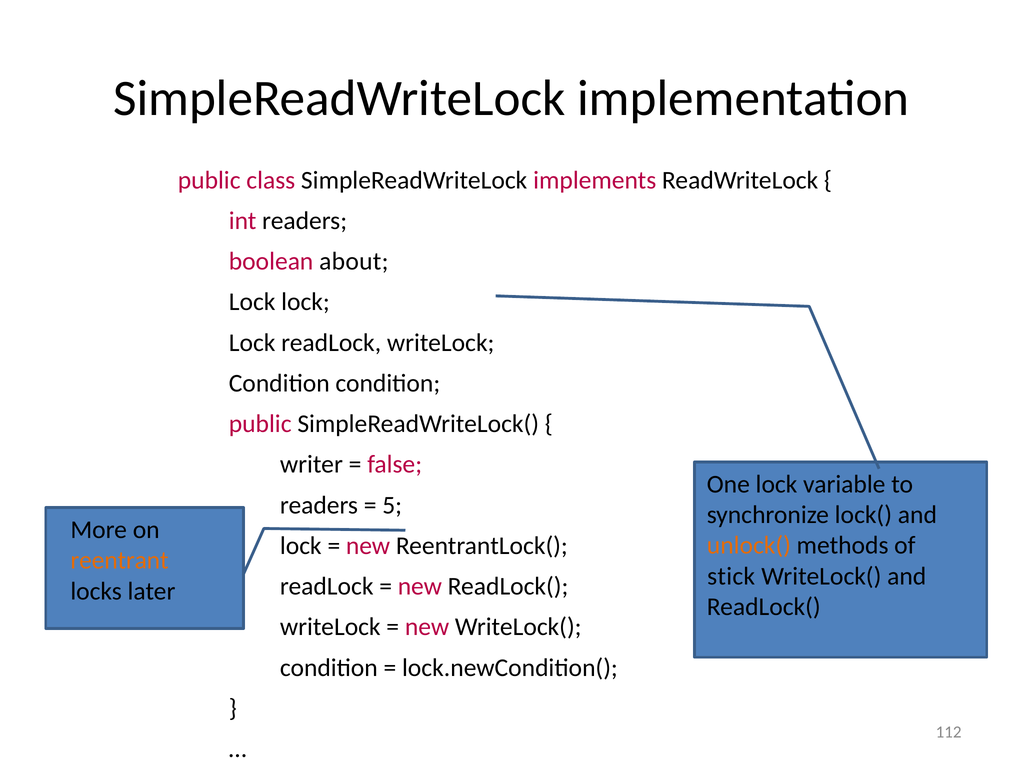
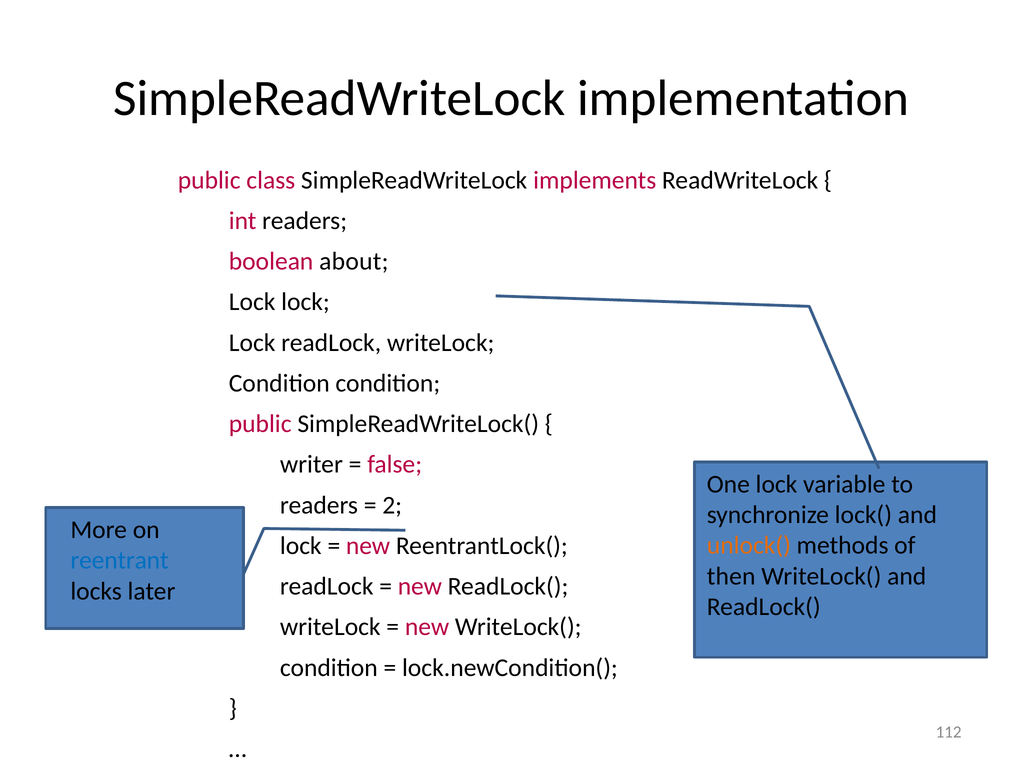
5: 5 -> 2 (392, 505)
reentrant colour: orange -> blue (119, 561)
stick: stick -> then (731, 576)
